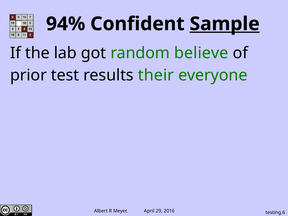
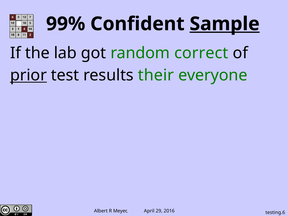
94%: 94% -> 99% (66, 24)
believe: believe -> correct (201, 53)
prior underline: none -> present (28, 75)
